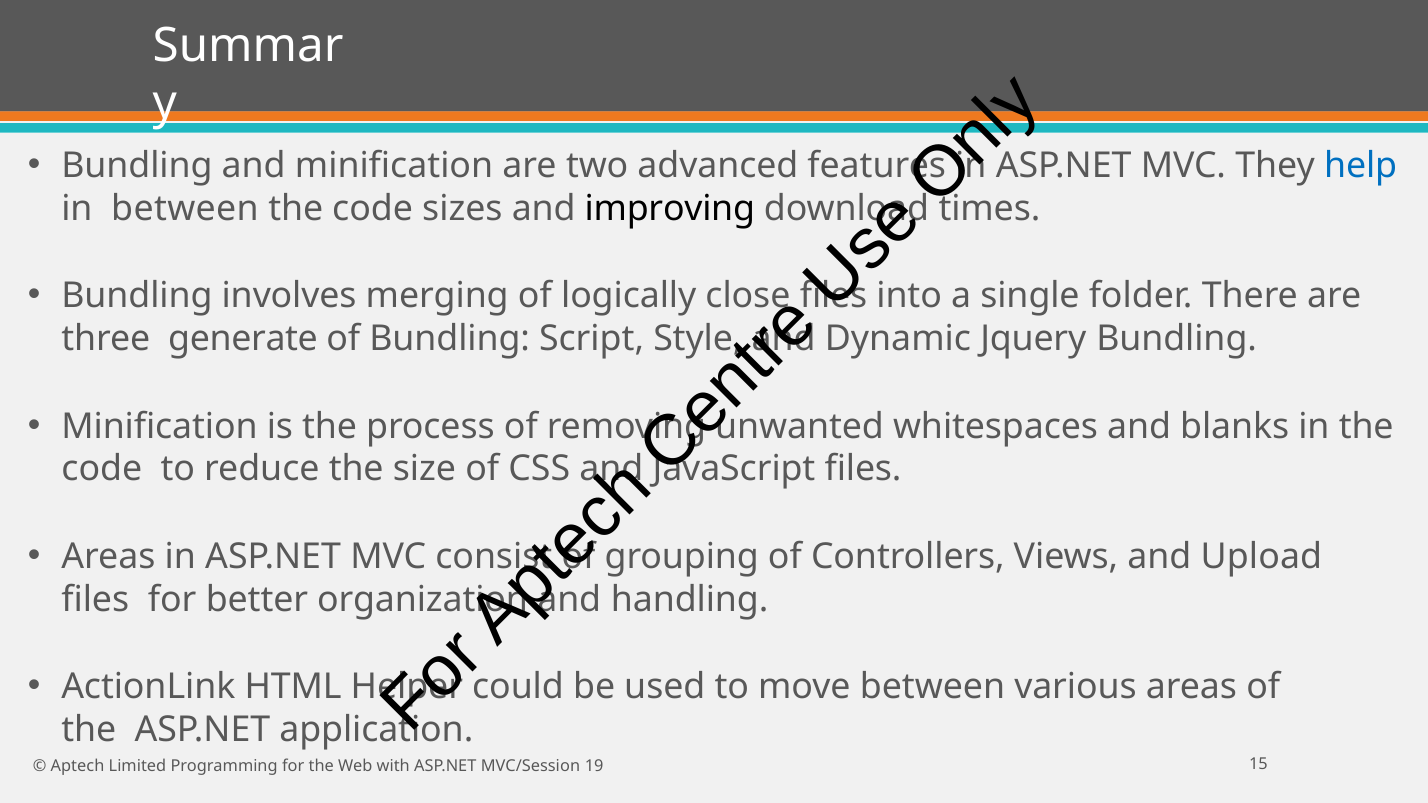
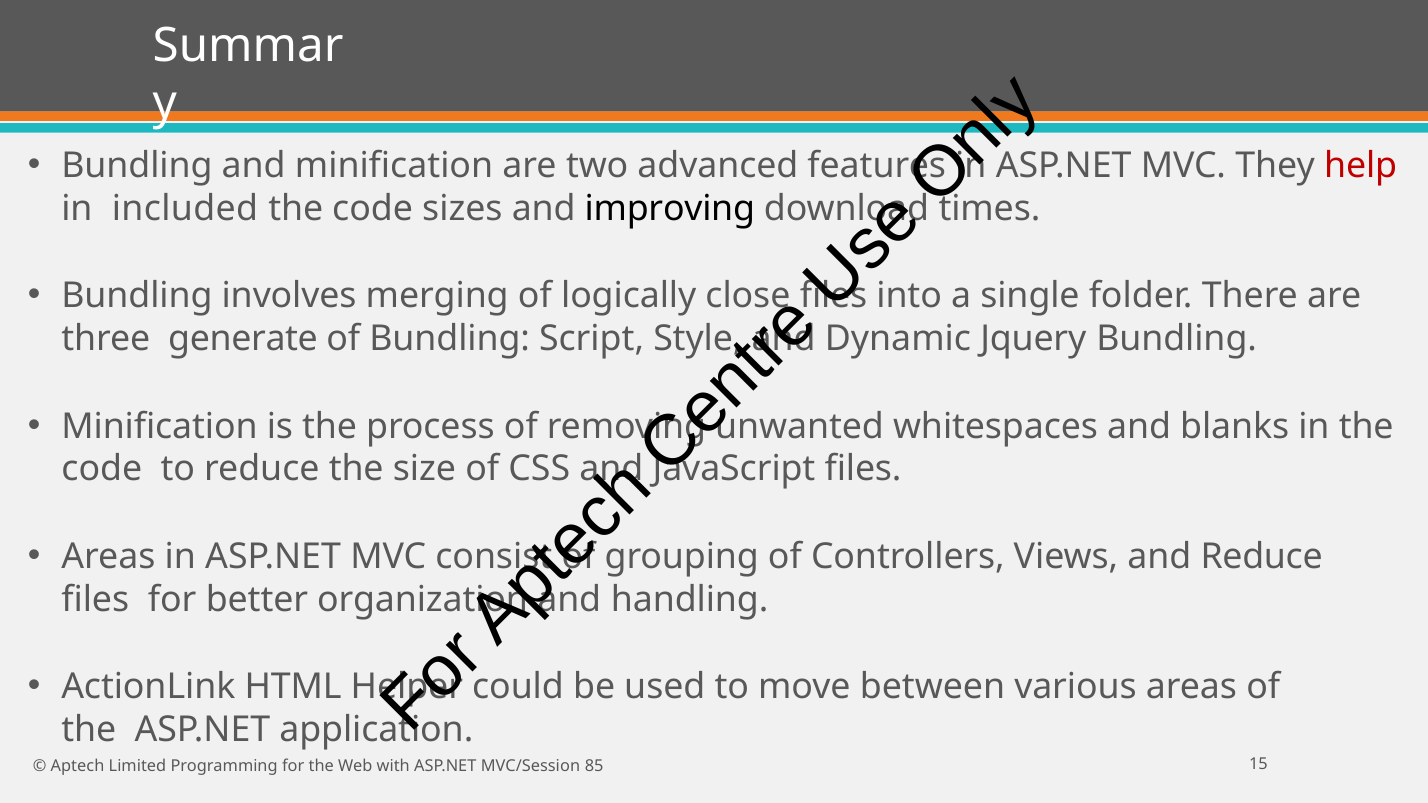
help colour: blue -> red (1361, 166)
in between: between -> included (185, 208)
and Upload: Upload -> Reduce (1262, 557)
19: 19 -> 85 (594, 766)
